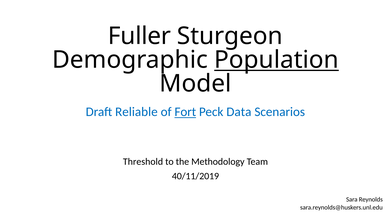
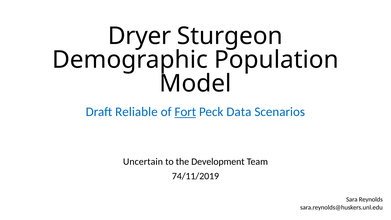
Fuller: Fuller -> Dryer (139, 36)
Population underline: present -> none (277, 60)
Threshold: Threshold -> Uncertain (143, 162)
Methodology: Methodology -> Development (218, 162)
40/11/2019: 40/11/2019 -> 74/11/2019 (195, 176)
